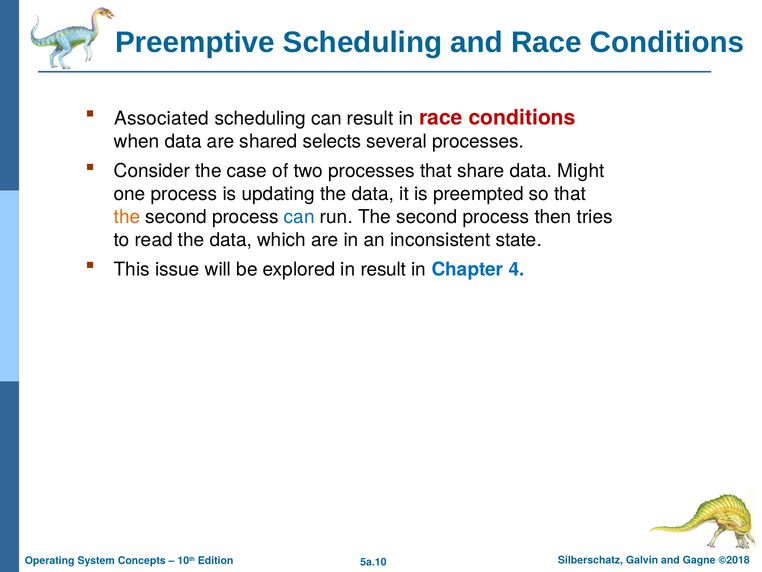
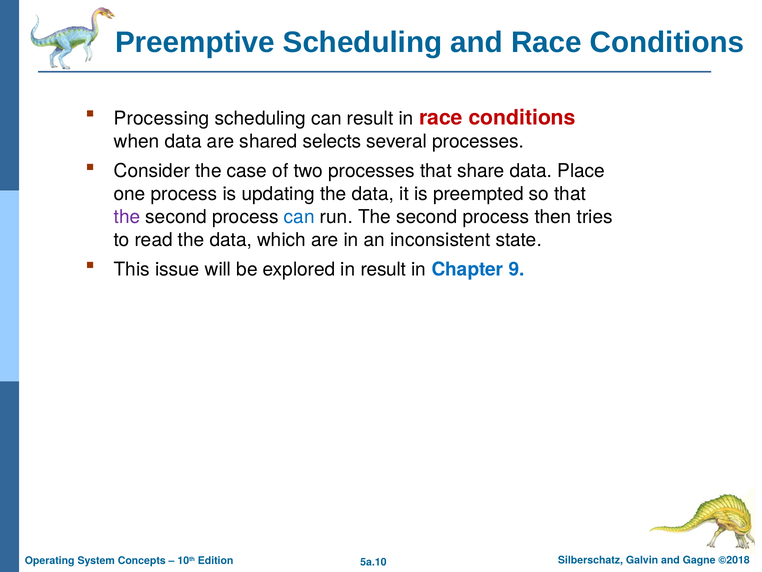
Associated: Associated -> Processing (162, 118)
Might: Might -> Place (581, 171)
the colour: orange -> purple (127, 217)
4: 4 -> 9 (517, 269)
